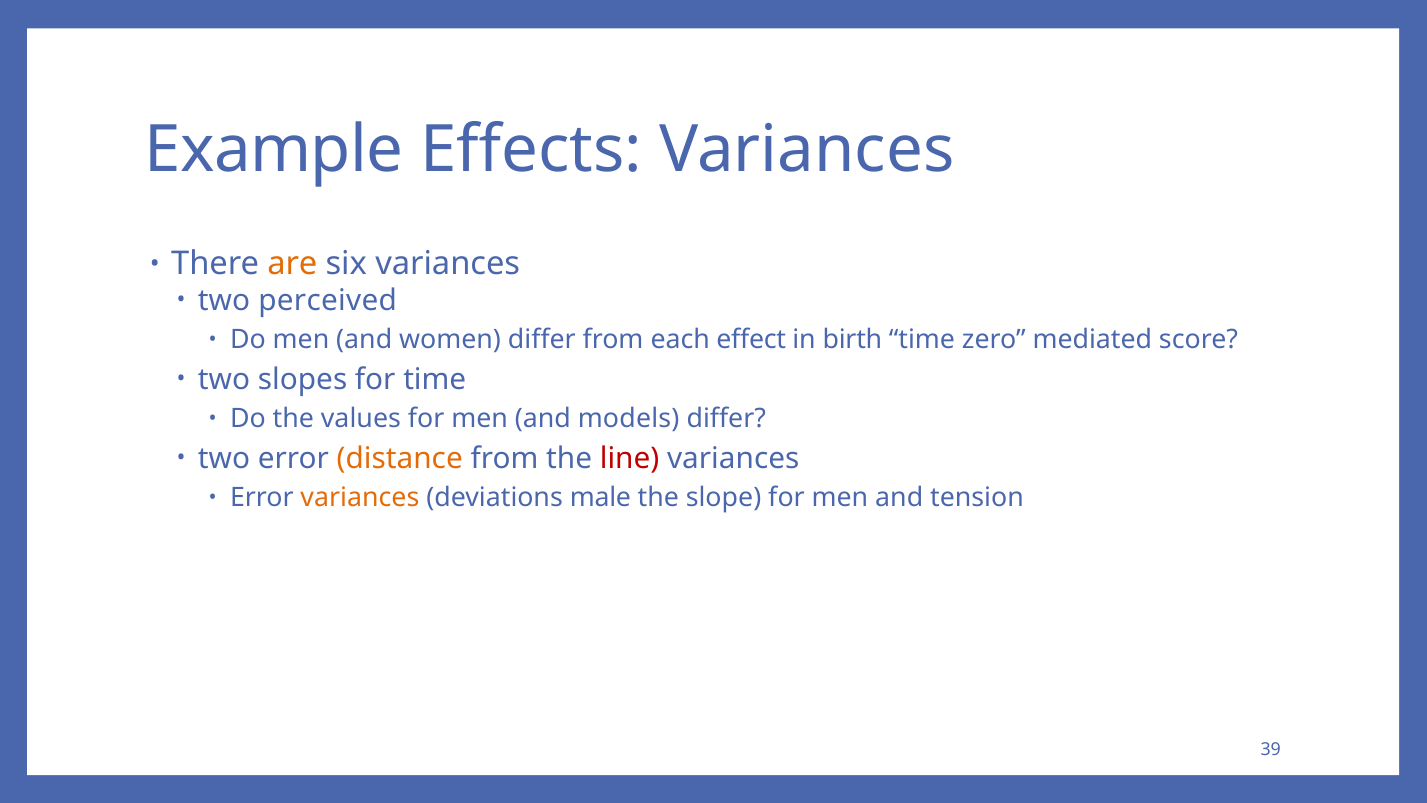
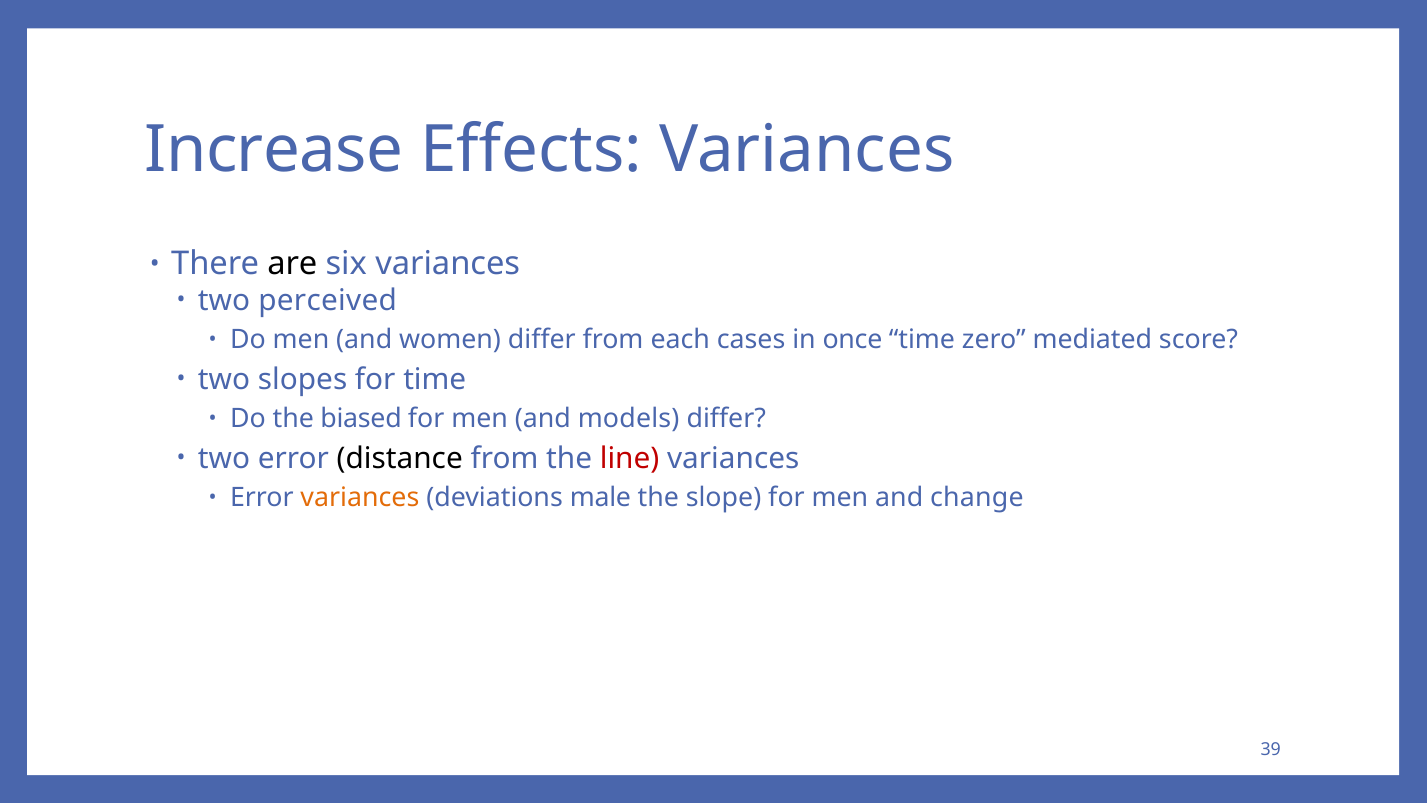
Example: Example -> Increase (274, 150)
are colour: orange -> black (292, 264)
effect: effect -> cases (751, 340)
birth: birth -> once (852, 340)
values: values -> biased (361, 419)
distance colour: orange -> black (400, 458)
tension: tension -> change (977, 498)
